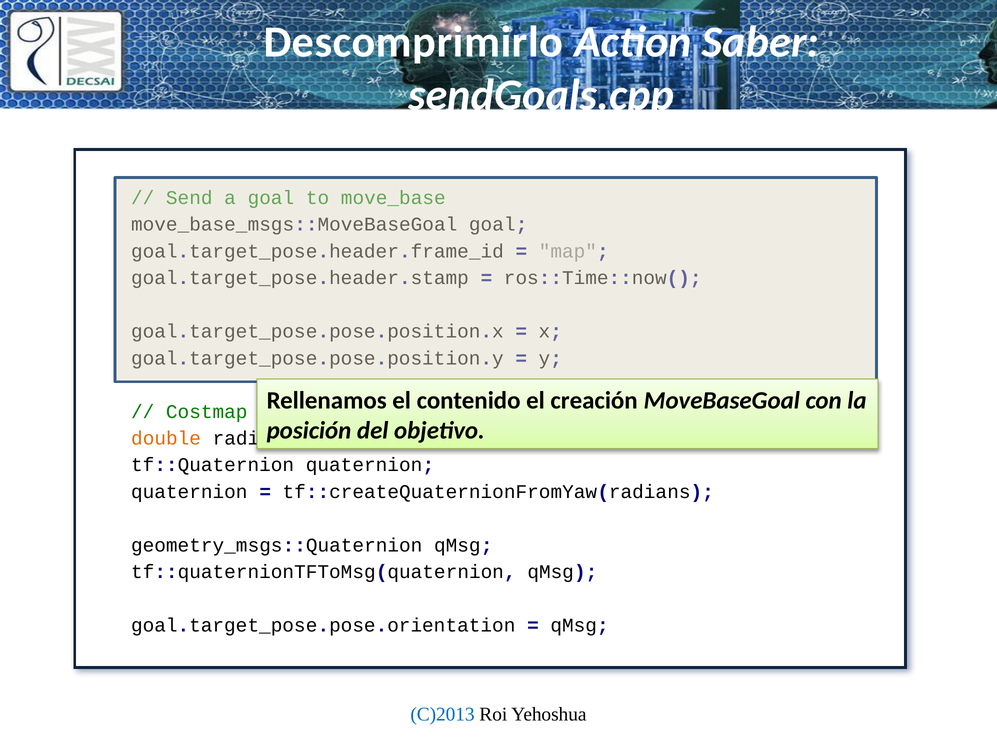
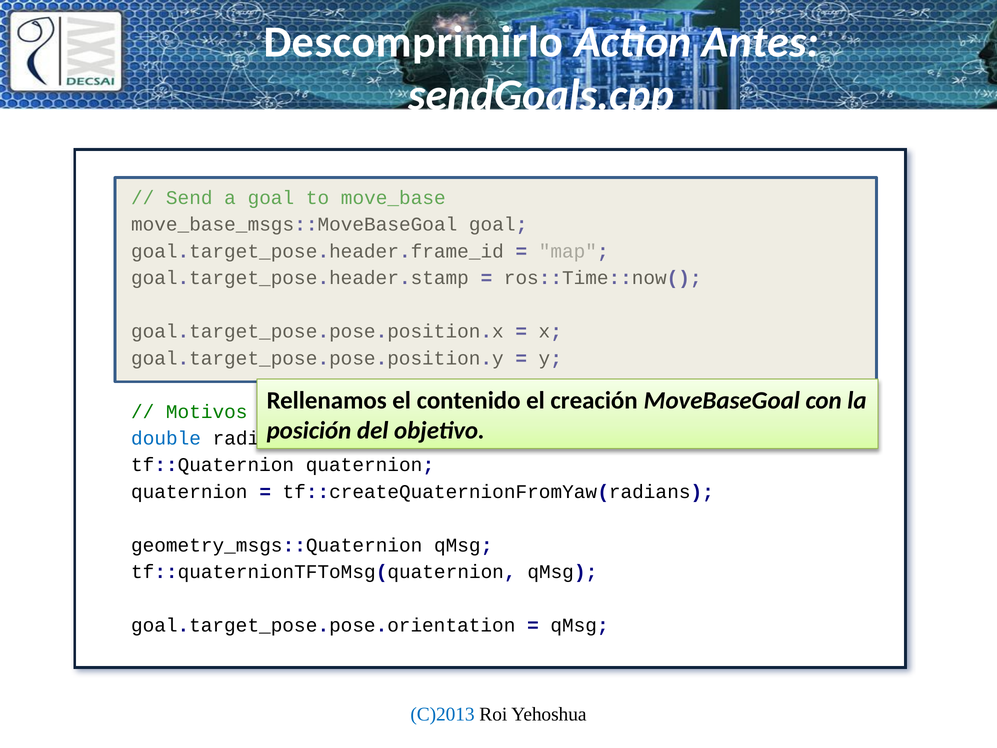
Saber: Saber -> Antes (760, 42)
Costmap: Costmap -> Motivos (207, 411)
double colour: orange -> blue (166, 438)
